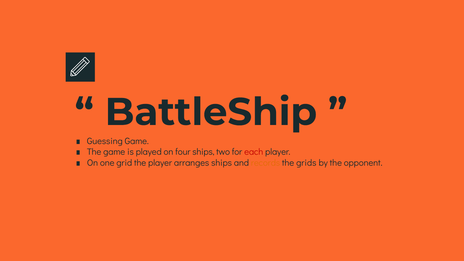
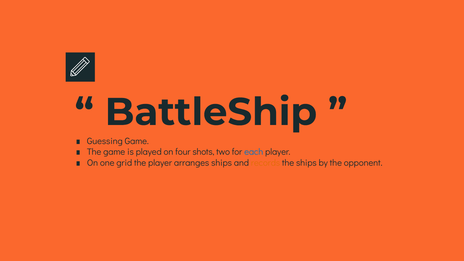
four ships: ships -> shots (203, 152)
each colour: red -> blue (254, 152)
the grids: grids -> ships (306, 163)
